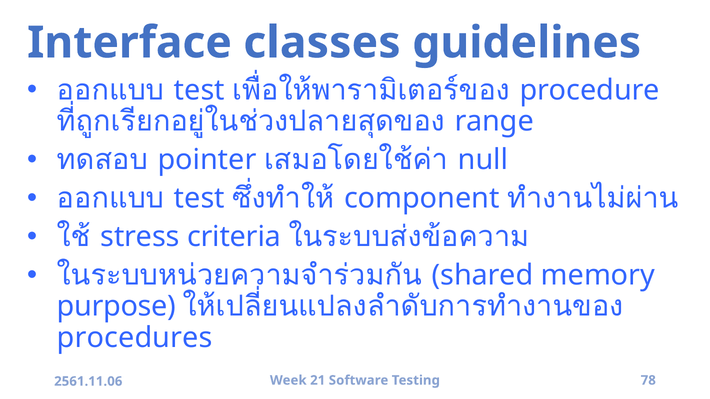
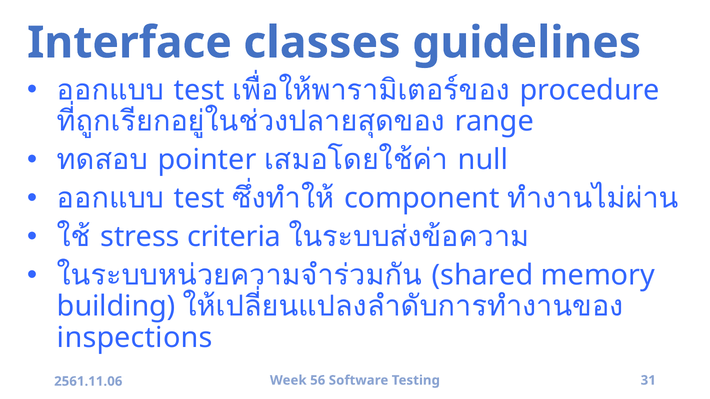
purpose: purpose -> building (116, 307)
procedures: procedures -> inspections (135, 338)
21: 21 -> 56 (318, 381)
78: 78 -> 31 (648, 381)
